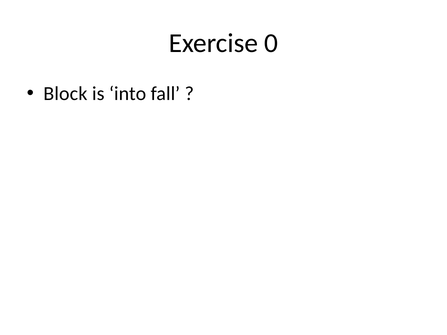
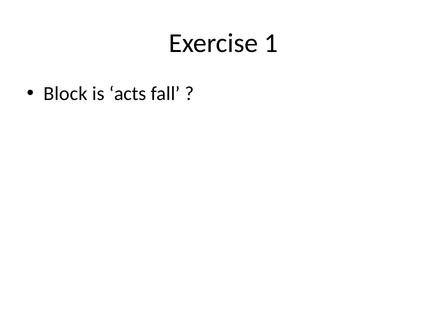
0: 0 -> 1 (271, 43)
into: into -> acts (128, 94)
